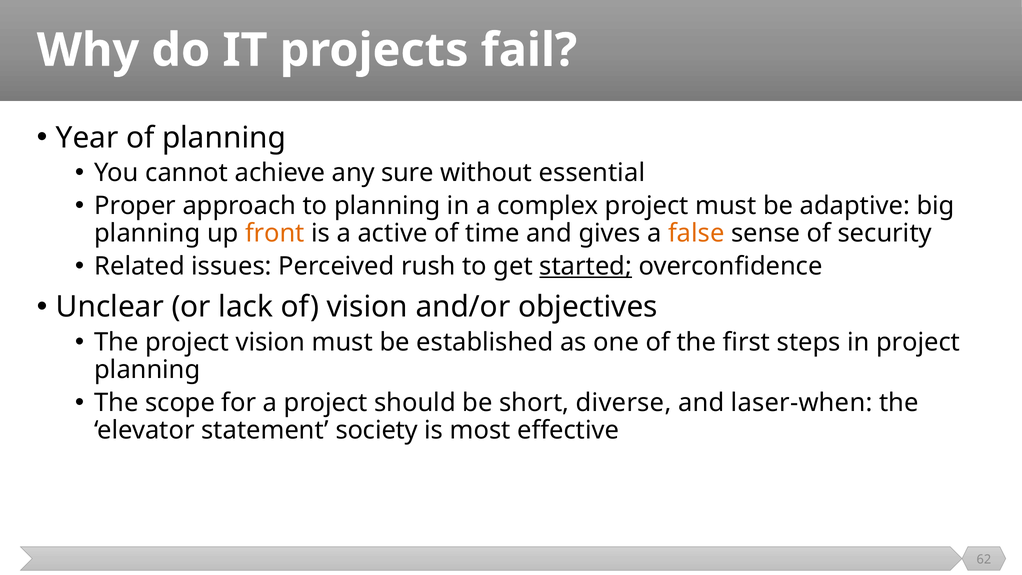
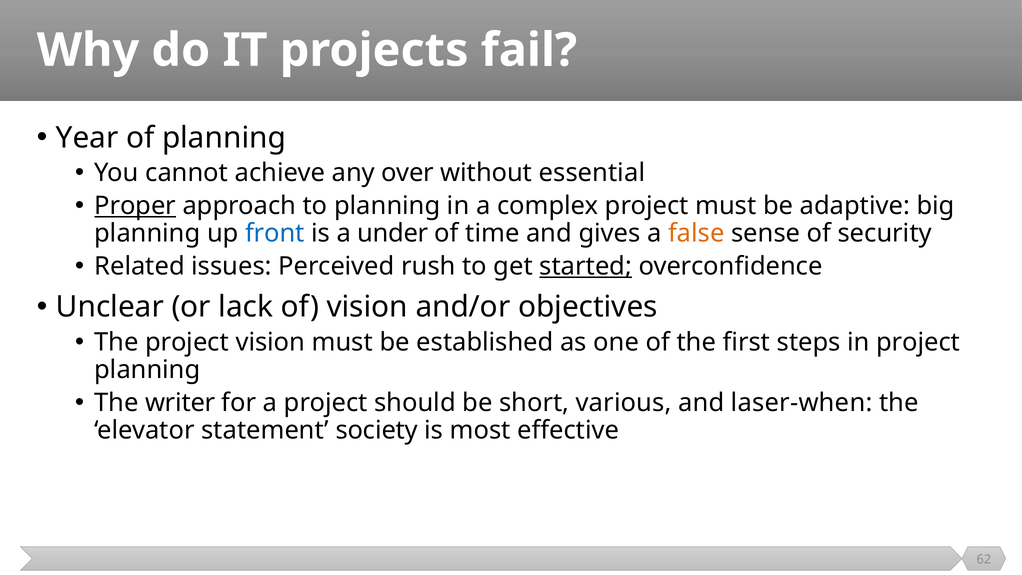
sure: sure -> over (408, 173)
Proper underline: none -> present (135, 206)
front colour: orange -> blue (275, 233)
active: active -> under (393, 233)
scope: scope -> writer (180, 403)
diverse: diverse -> various (624, 403)
